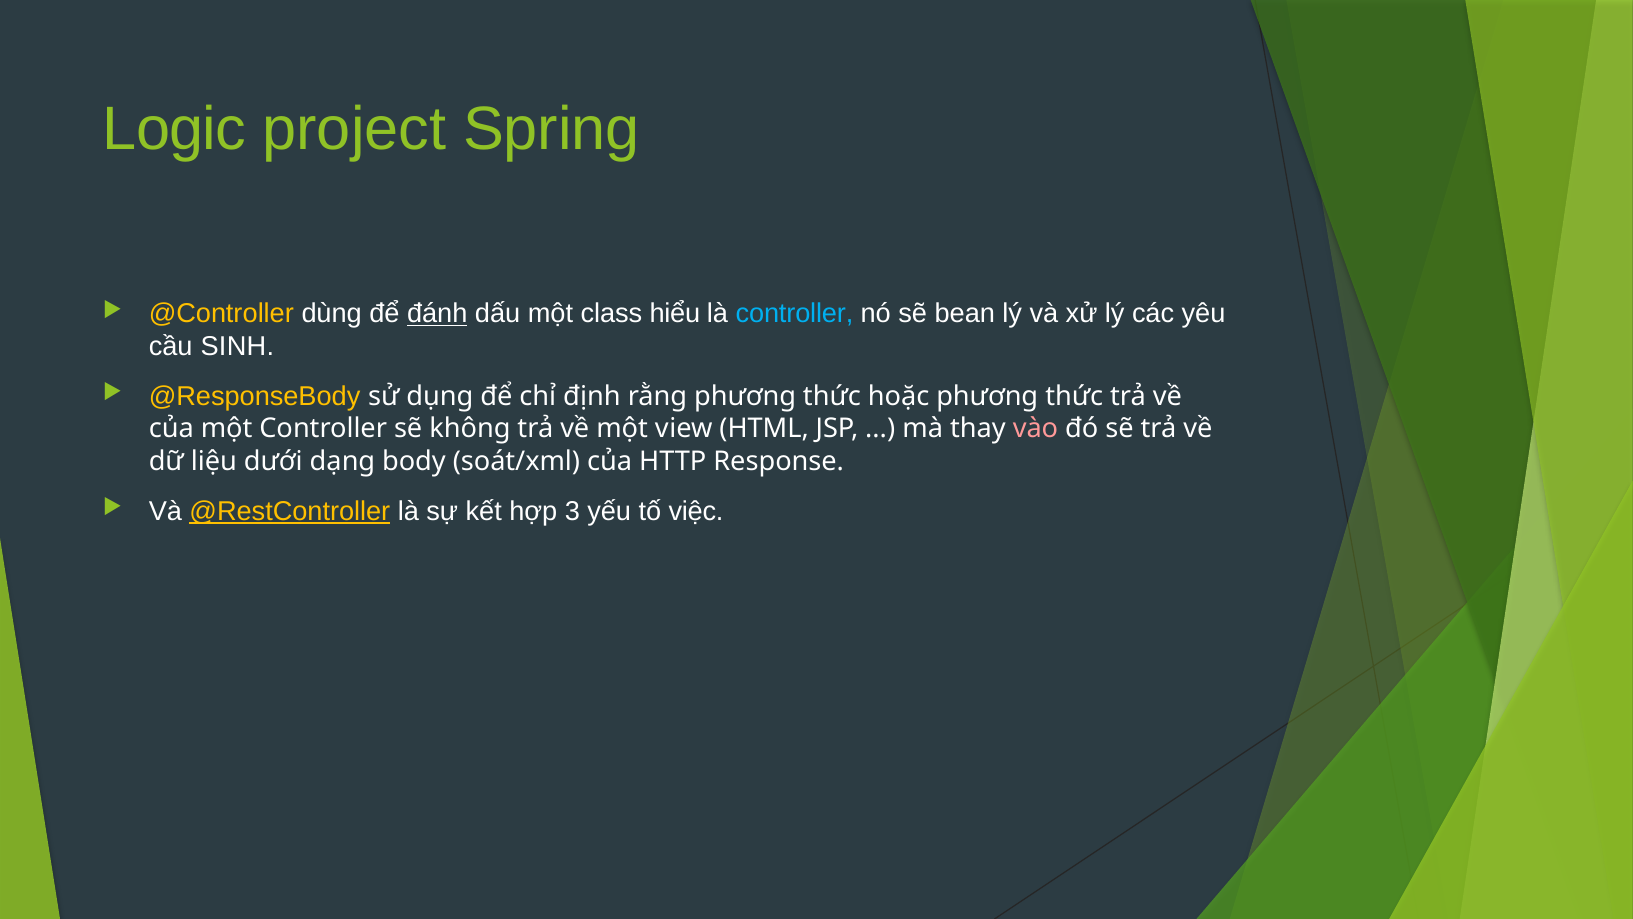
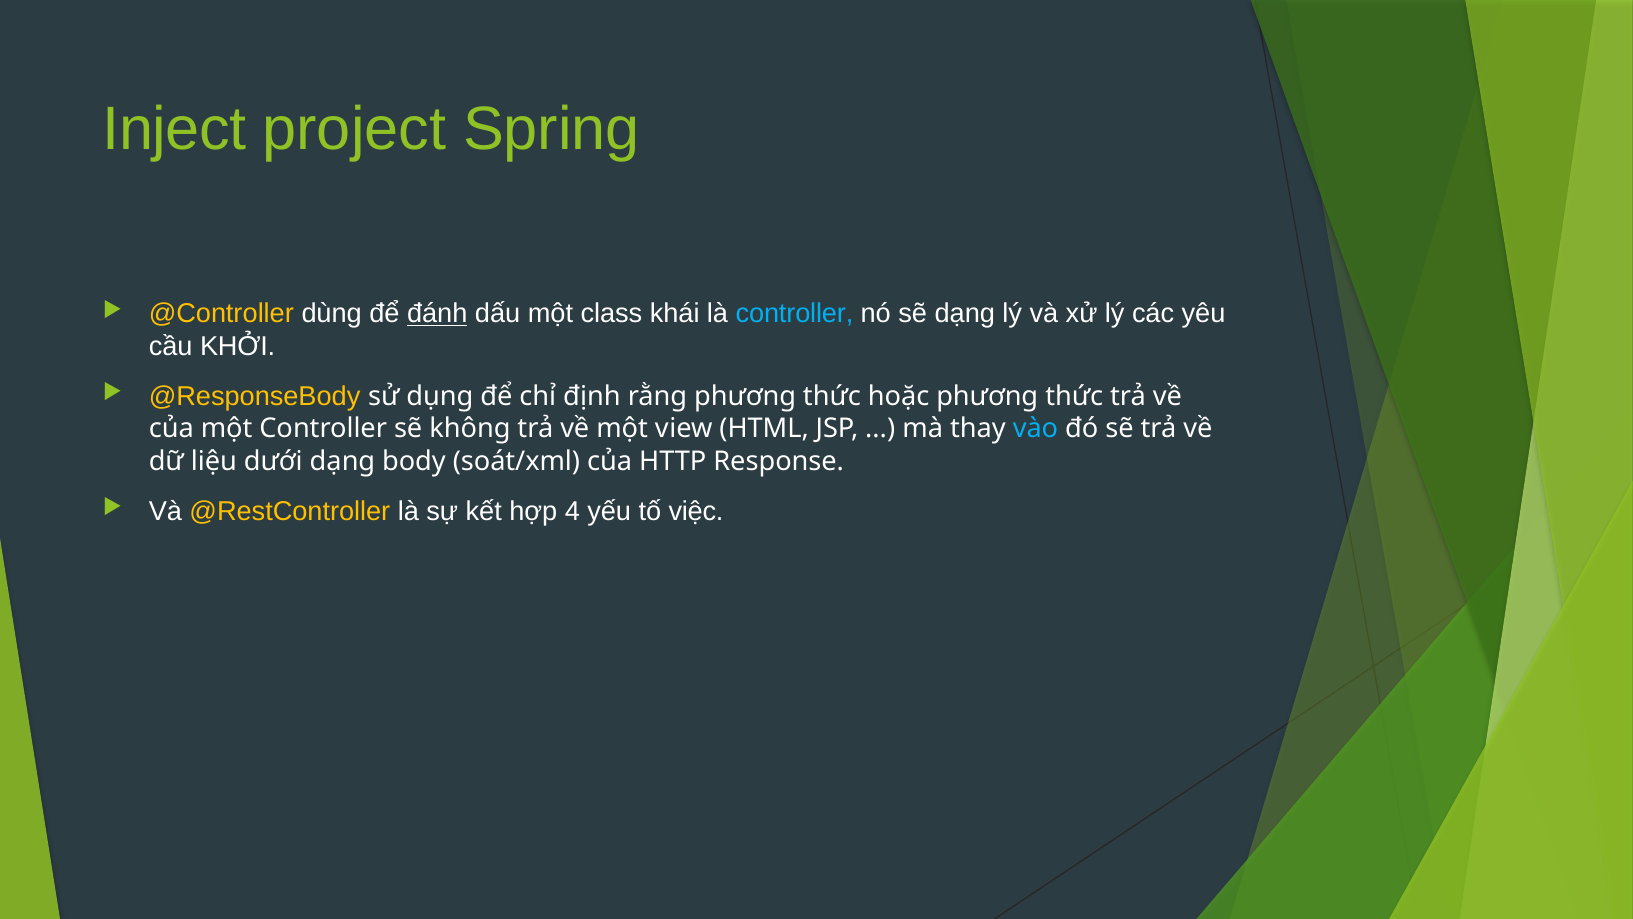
Logic: Logic -> Inject (175, 129)
hiểu: hiểu -> khái (675, 314)
sẽ bean: bean -> dạng (965, 314)
SINH: SINH -> KHỞI (238, 346)
vào colour: pink -> light blue (1035, 429)
@RestController underline: present -> none (290, 511)
3: 3 -> 4 (572, 511)
